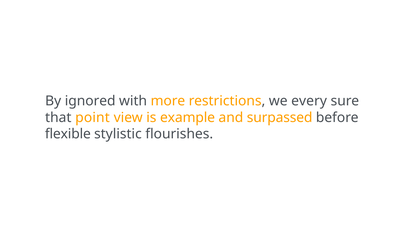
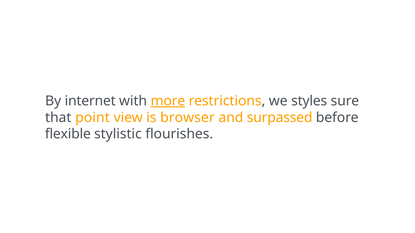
ignored: ignored -> internet (90, 101)
more underline: none -> present (168, 101)
every: every -> styles (309, 101)
example: example -> browser (187, 118)
